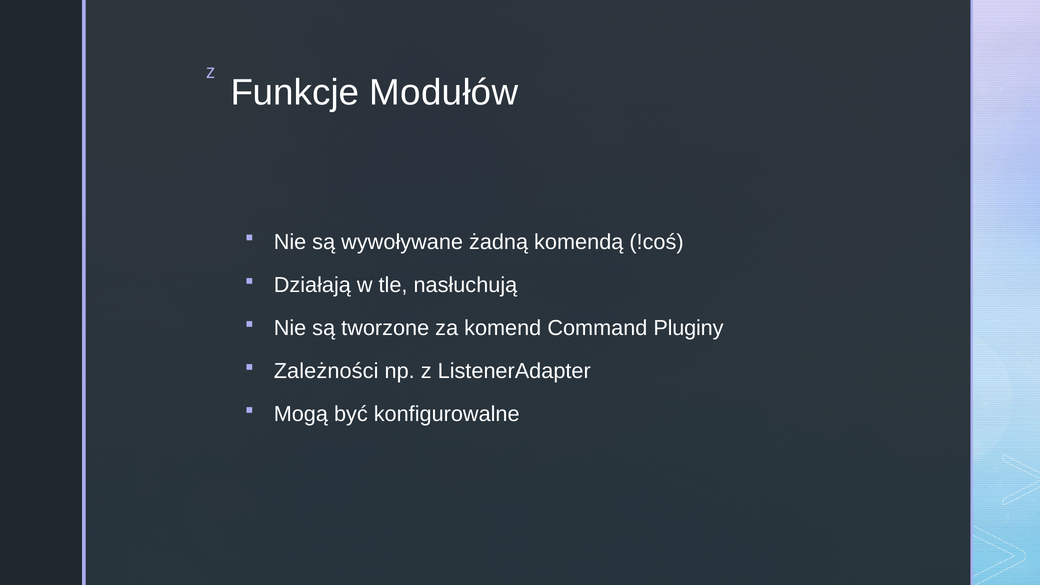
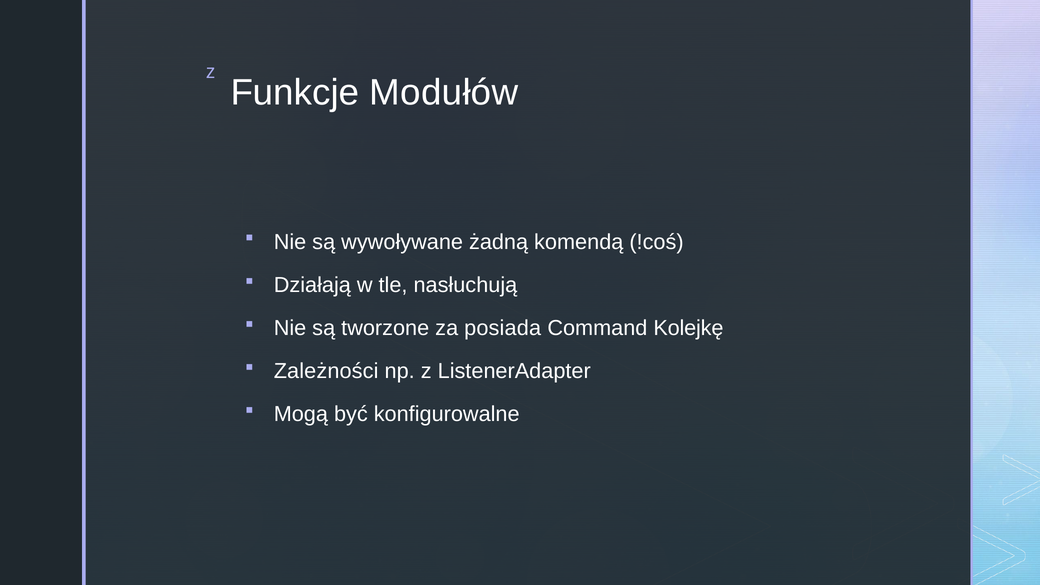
komend: komend -> posiada (503, 328)
Pluginy: Pluginy -> Kolejkę (688, 328)
